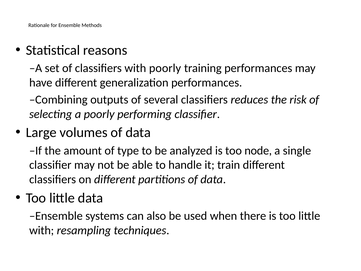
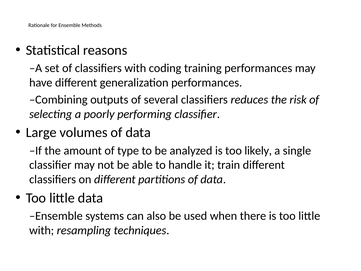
with poorly: poorly -> coding (165, 68)
node: node -> likely (258, 150)
